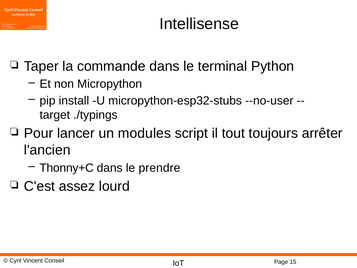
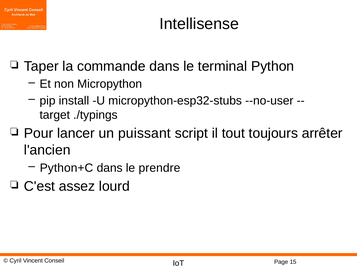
modules: modules -> puissant (144, 133)
Thonny+C: Thonny+C -> Python+C (66, 168)
